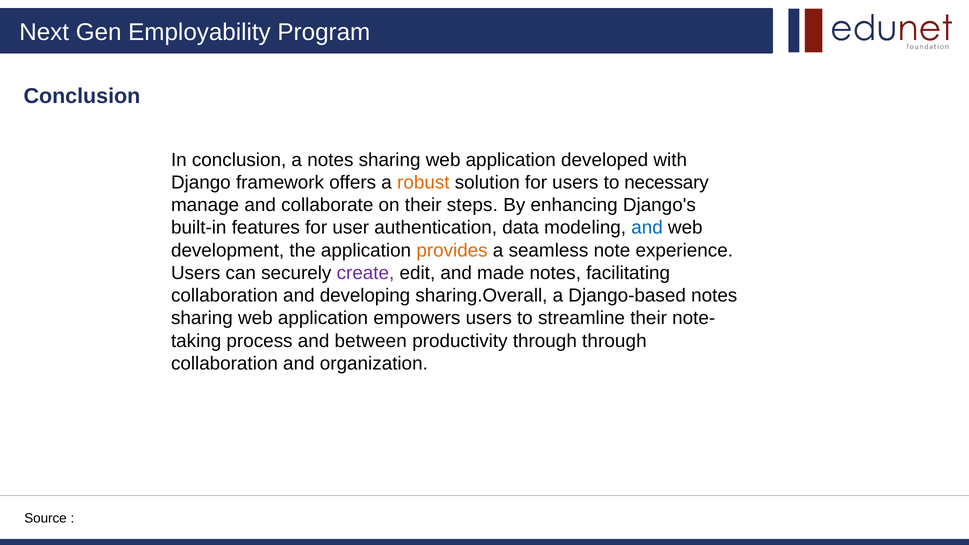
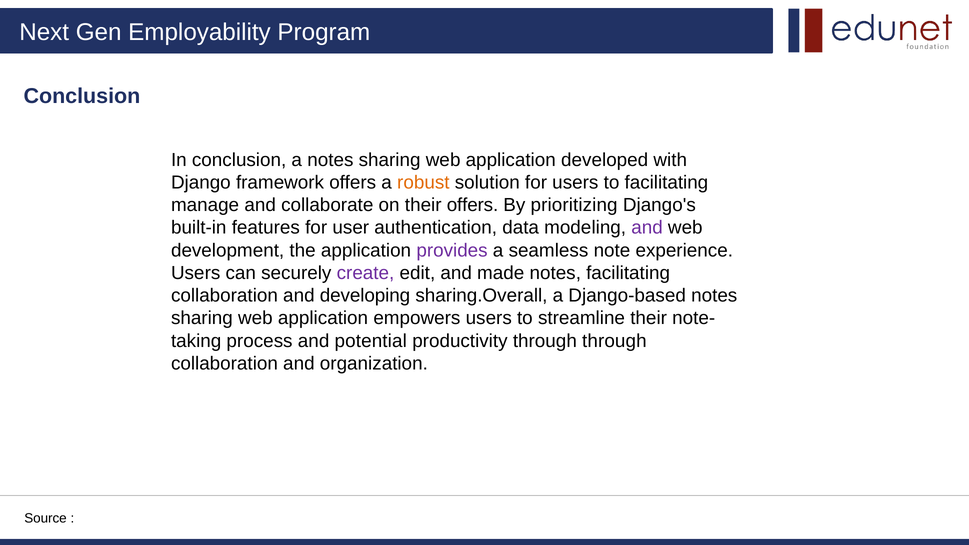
to necessary: necessary -> facilitating (666, 183)
their steps: steps -> offers (473, 205)
enhancing: enhancing -> prioritizing (574, 205)
and colour: blue -> purple (647, 228)
provides colour: orange -> purple (452, 250)
between: between -> potential (371, 341)
